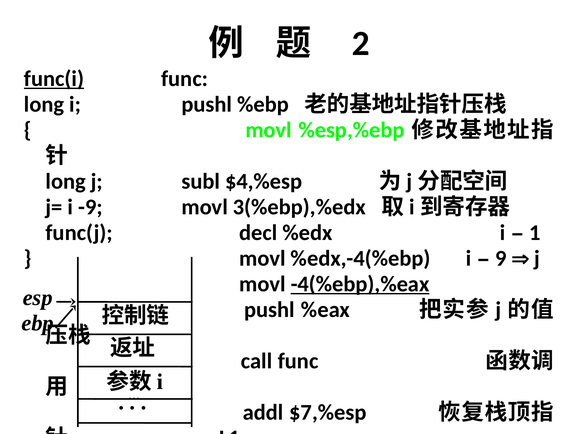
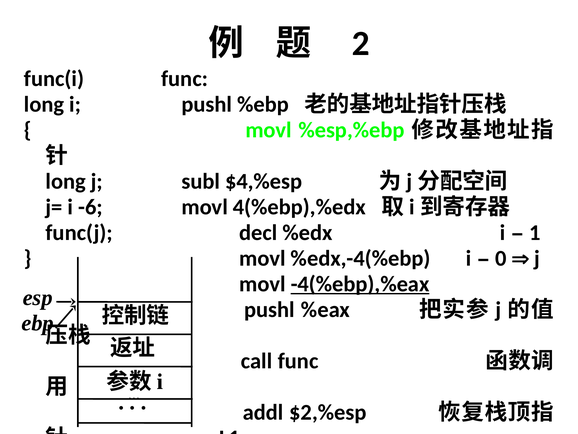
func(i underline: present -> none (54, 79)
-9: -9 -> -6 (90, 207)
3(%ebp),%edx: 3(%ebp),%edx -> 4(%ebp),%edx (299, 207)
9: 9 -> 0 (501, 258)
$7,%esp: $7,%esp -> $2,%esp (328, 412)
